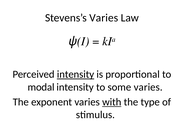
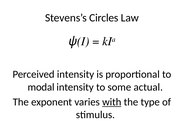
Stevens’s Varies: Varies -> Circles (104, 18)
intensity underline: present -> none (76, 74)
some varies: varies -> actual (148, 87)
